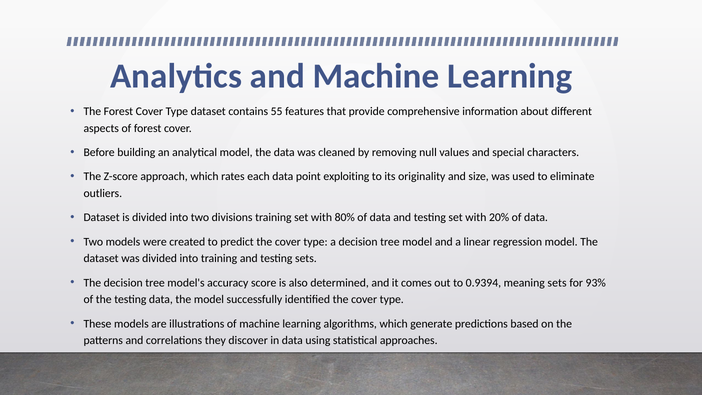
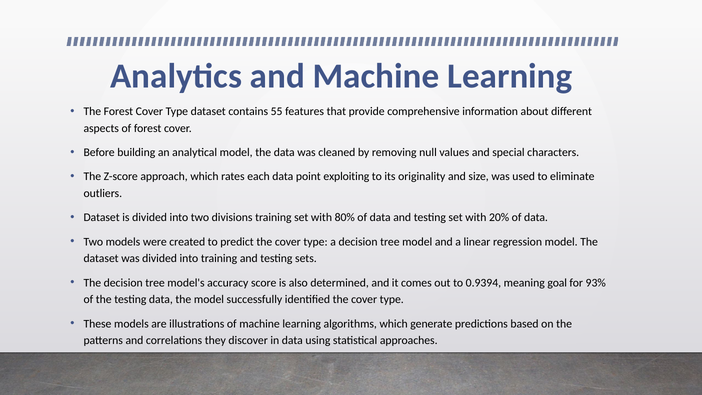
meaning sets: sets -> goal (557, 283)
